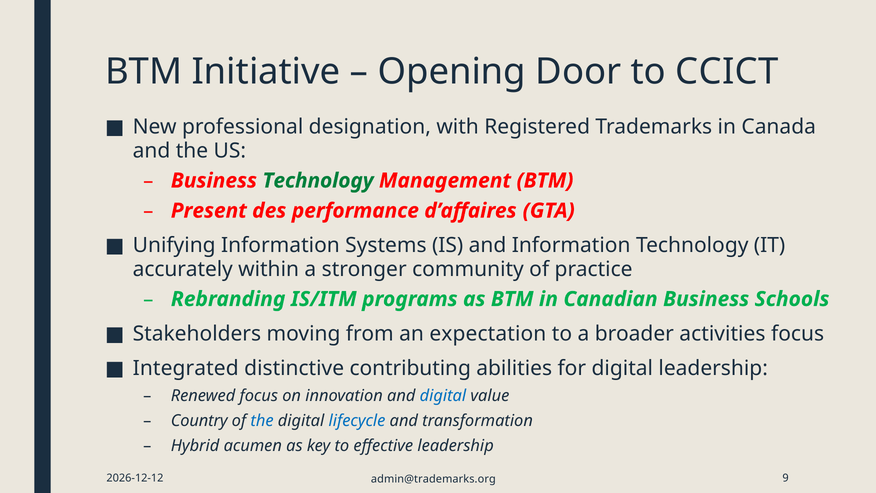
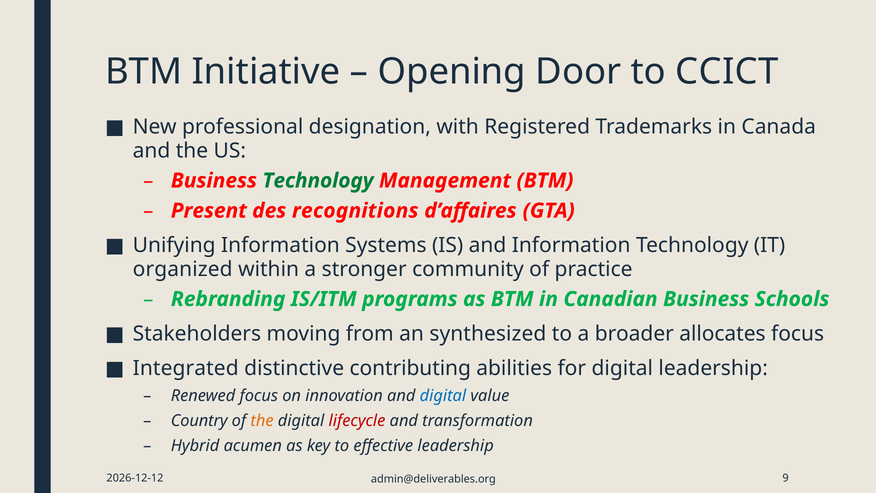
performance: performance -> recognitions (355, 211)
accurately: accurately -> organized (183, 269)
expectation: expectation -> synthesized (488, 334)
activities: activities -> allocates (722, 334)
the colour: blue -> orange (262, 421)
lifecycle colour: blue -> red (357, 421)
admin@trademarks.org: admin@trademarks.org -> admin@deliverables.org (433, 479)
